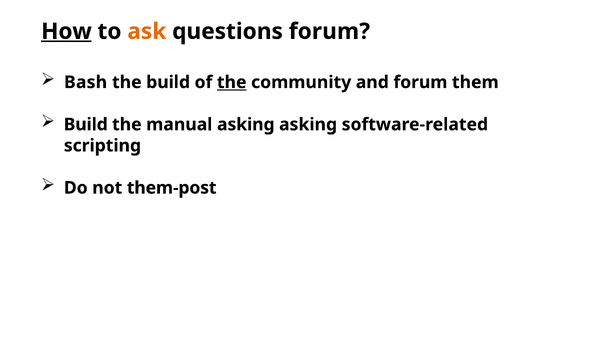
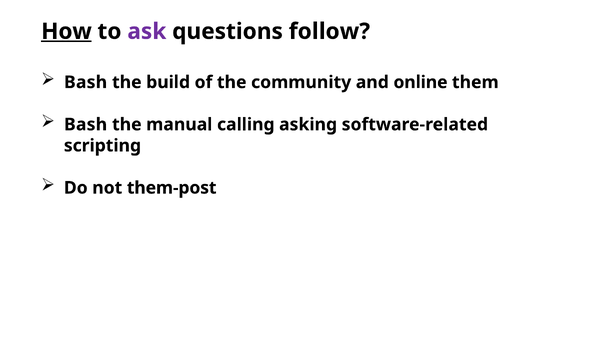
ask colour: orange -> purple (147, 31)
questions forum: forum -> follow (329, 31)
the underline: present -> none (232, 82)
and forum: forum -> online (421, 82)
Build: Build -> Bash (86, 125)
manual asking: asking -> calling (246, 125)
